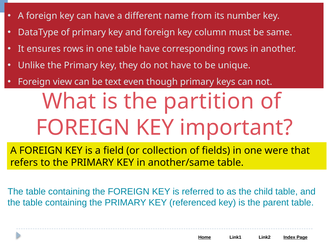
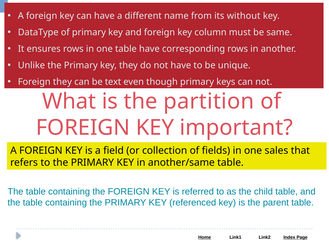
number: number -> without (244, 16)
Foreign view: view -> they (62, 82)
were: were -> sales (276, 150)
